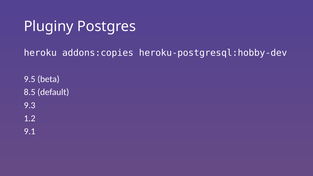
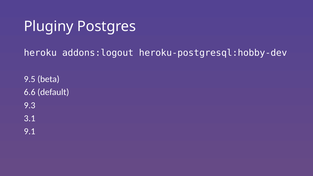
addons:copies: addons:copies -> addons:logout (98, 53)
8.5: 8.5 -> 6.6 (30, 92)
1.2: 1.2 -> 3.1 (30, 118)
